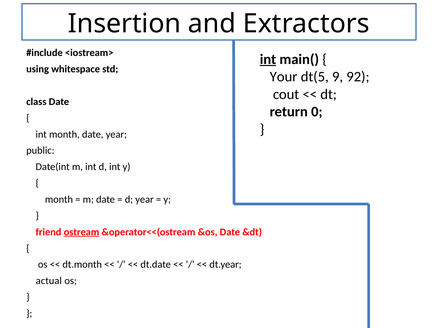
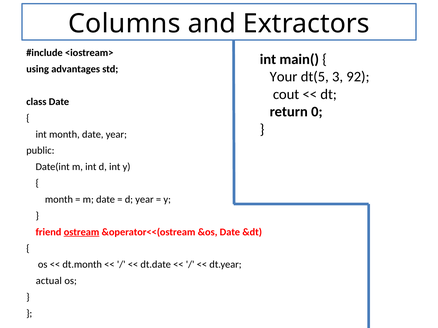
Insertion: Insertion -> Columns (124, 24)
int underline: present -> none (268, 59)
whitespace: whitespace -> advantages (76, 69)
9: 9 -> 3 (338, 77)
